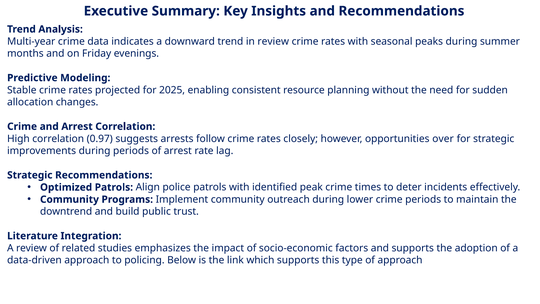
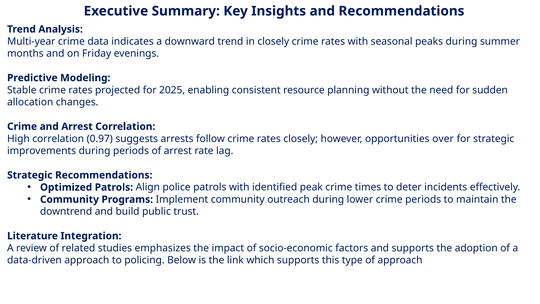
in review: review -> closely (273, 41)
